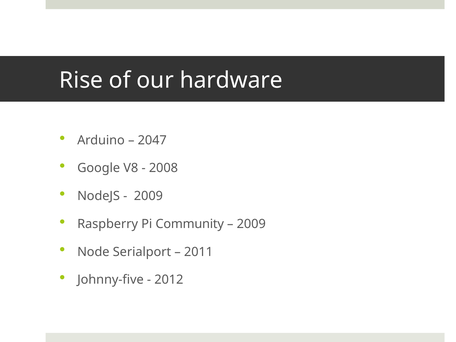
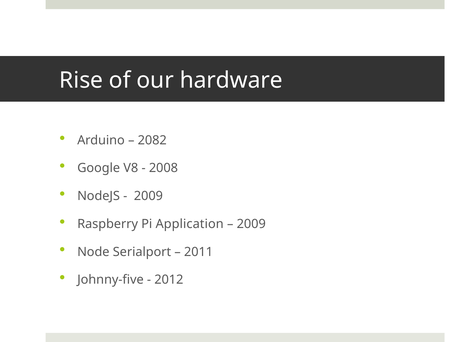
2047: 2047 -> 2082 (152, 140)
Community: Community -> Application (190, 224)
